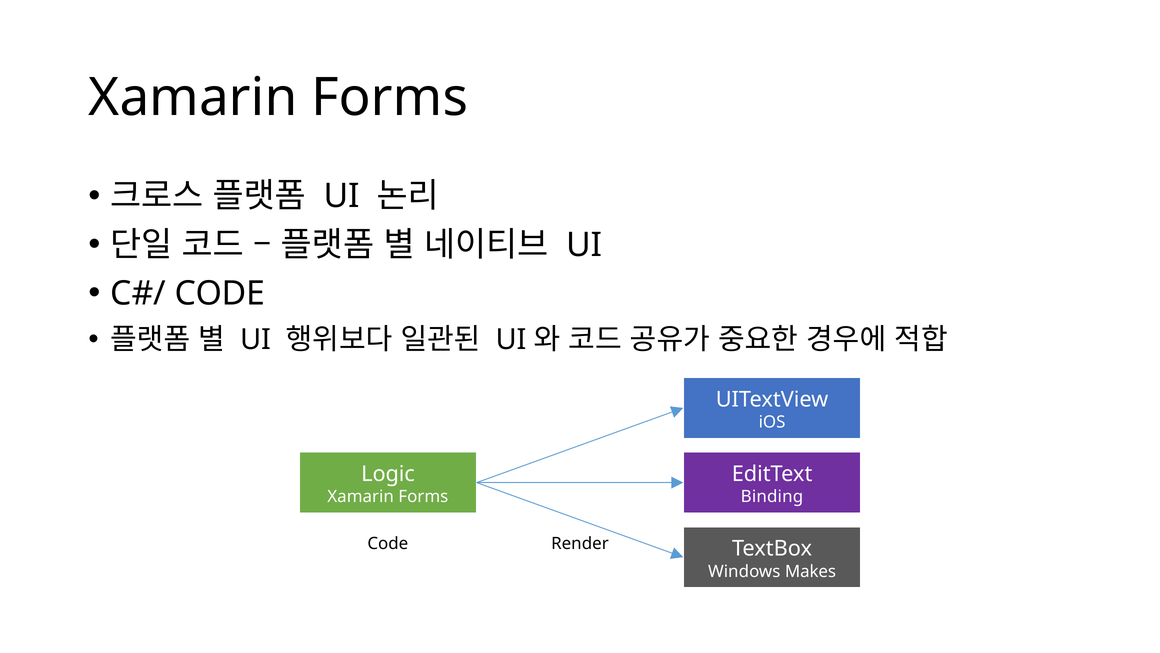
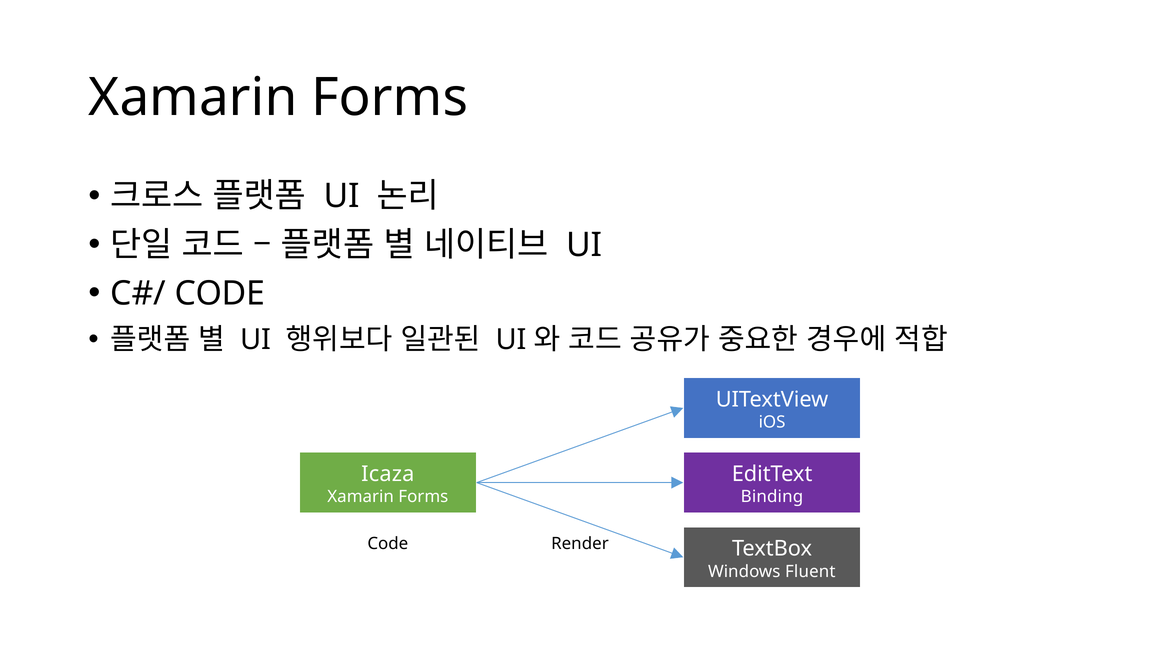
Logic: Logic -> Icaza (388, 474)
Makes: Makes -> Fluent (810, 571)
